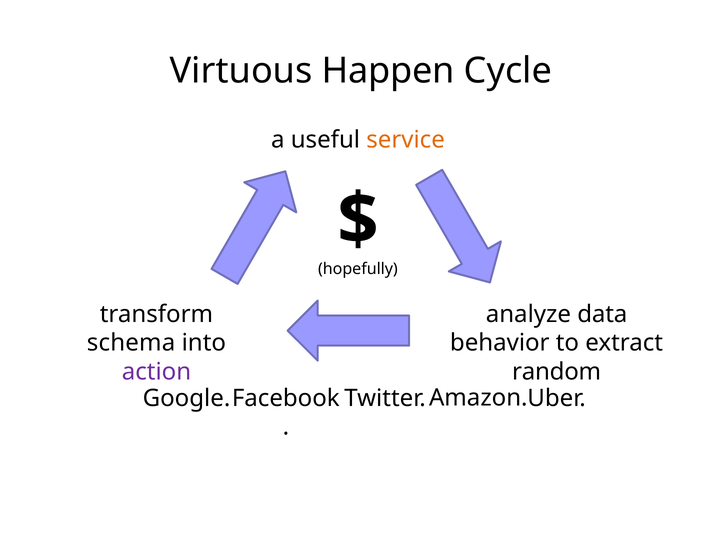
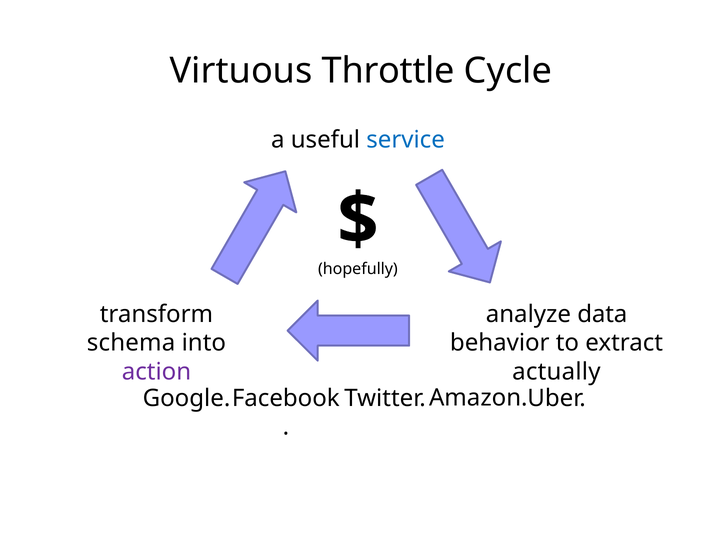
Happen: Happen -> Throttle (388, 71)
service colour: orange -> blue (406, 140)
random: random -> actually (556, 372)
